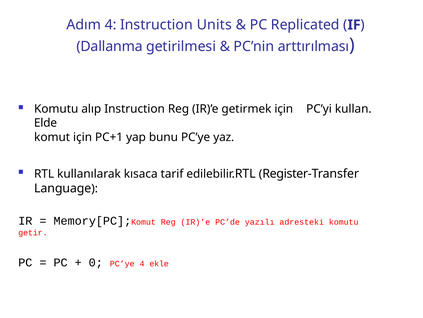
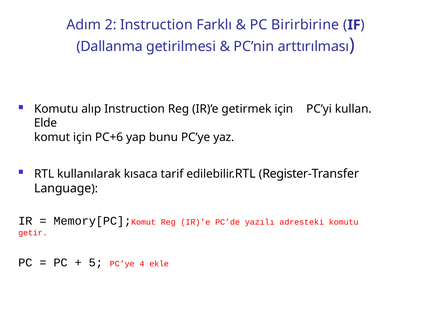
Adım 4: 4 -> 2 (111, 25)
Units: Units -> Farklı (214, 25)
Replicated: Replicated -> Birirbirine (305, 25)
PC+1: PC+1 -> PC+6 (109, 137)
0: 0 -> 5 (96, 262)
